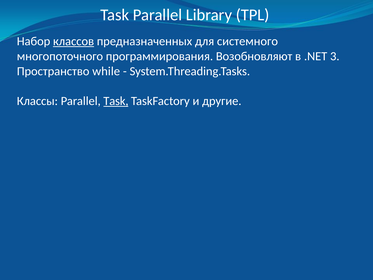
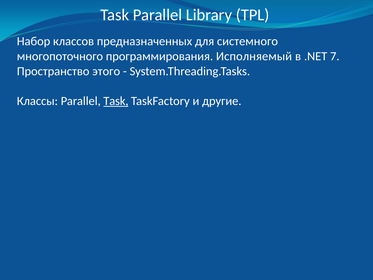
классов underline: present -> none (74, 41)
Возобновляют: Возобновляют -> Исполняемый (254, 56)
3: 3 -> 7 (335, 56)
while: while -> этого (106, 71)
